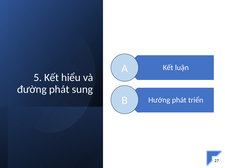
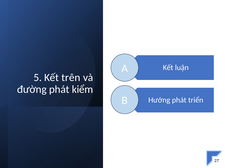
hiểu: hiểu -> trên (71, 78)
sung: sung -> kiểm (82, 90)
